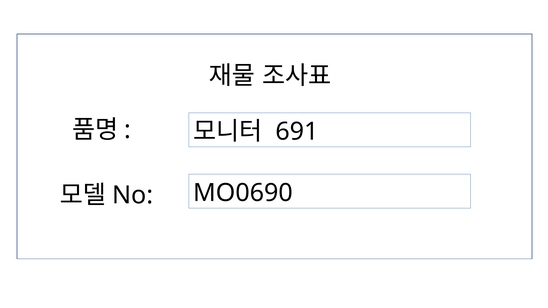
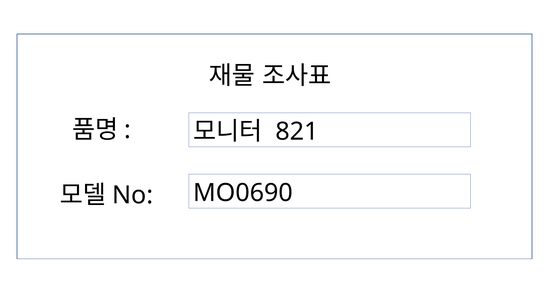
691: 691 -> 821 (297, 132)
